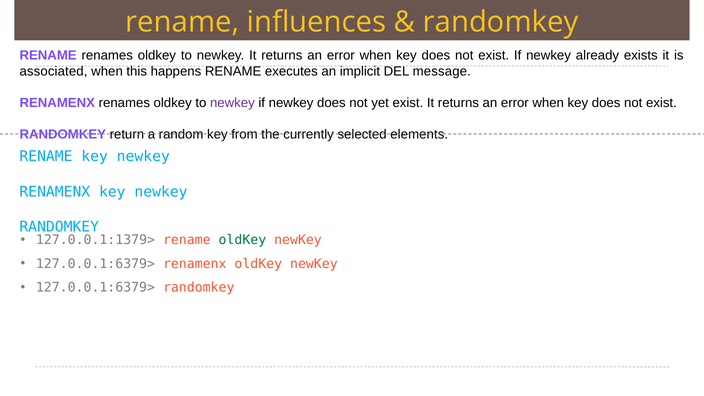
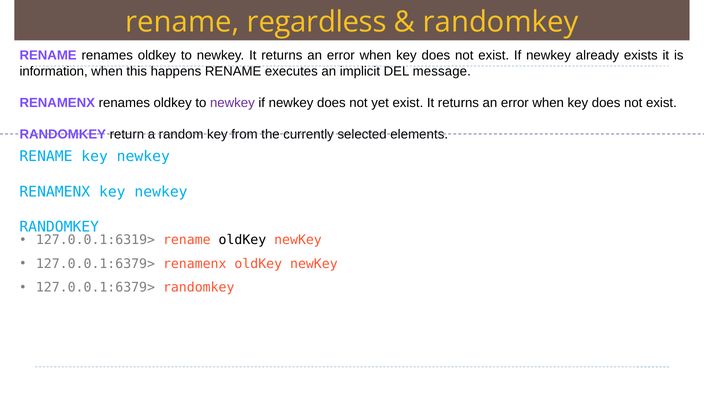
influences: influences -> regardless (317, 22)
associated: associated -> information (54, 71)
127.0.0.1:1379>: 127.0.0.1:1379> -> 127.0.0.1:6319> (96, 240)
oldKey colour: green -> black (242, 240)
